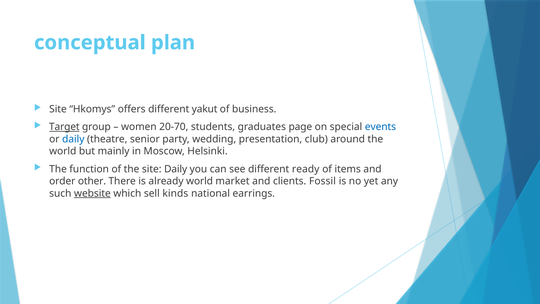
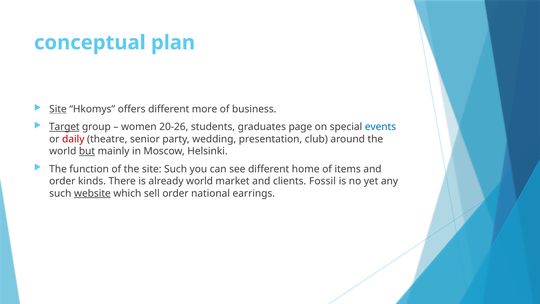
Site underline: none -> present (58, 109)
yakut: yakut -> more (205, 109)
20-70: 20-70 -> 20-26 (174, 127)
daily colour: blue -> red (73, 139)
but underline: none -> present (87, 151)
site Daily: Daily -> Such (176, 169)
ready: ready -> home (306, 169)
other: other -> kinds (92, 181)
sell kinds: kinds -> order (175, 193)
